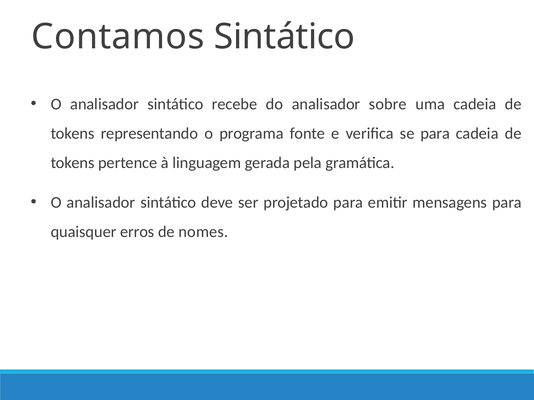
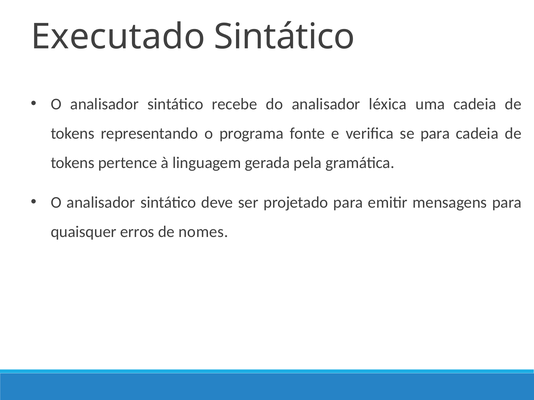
Contamos: Contamos -> Executado (118, 37)
sobre: sobre -> léxica (388, 104)
